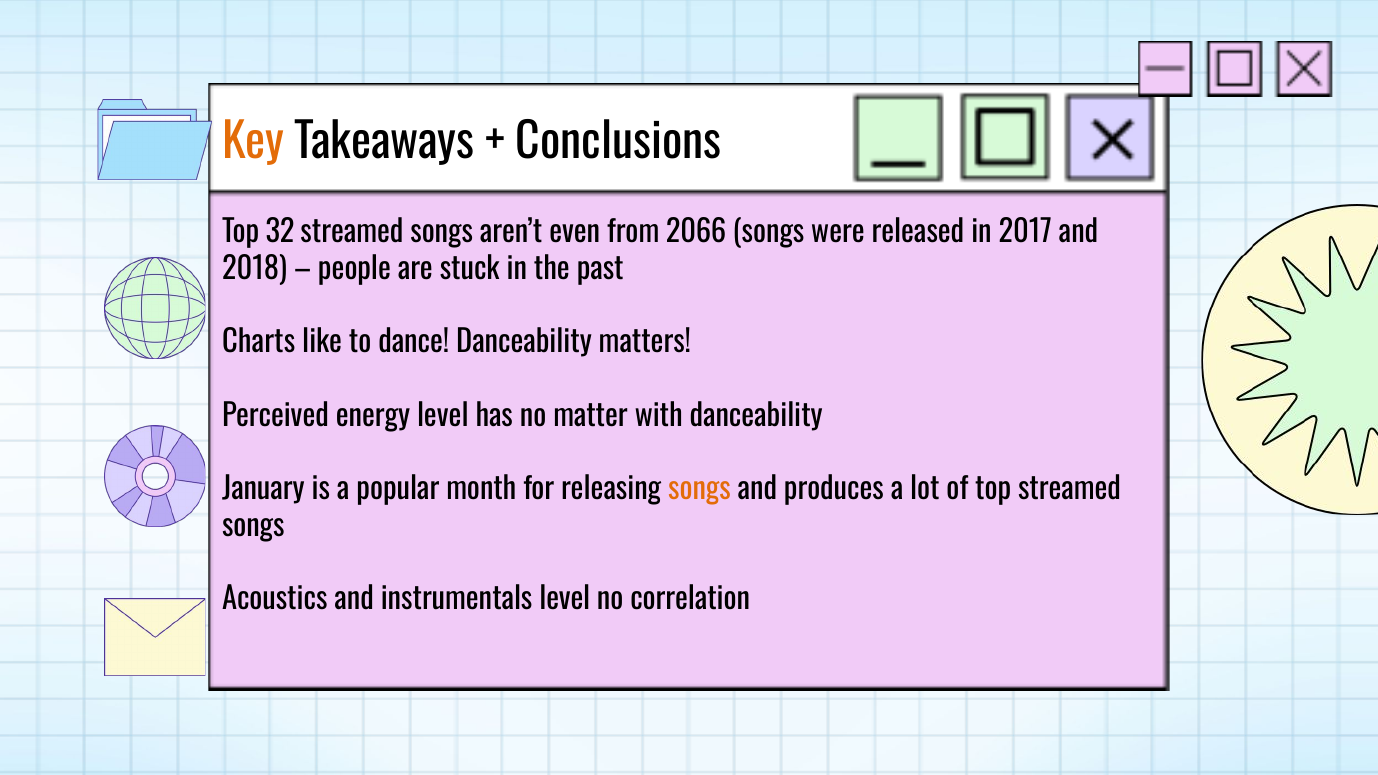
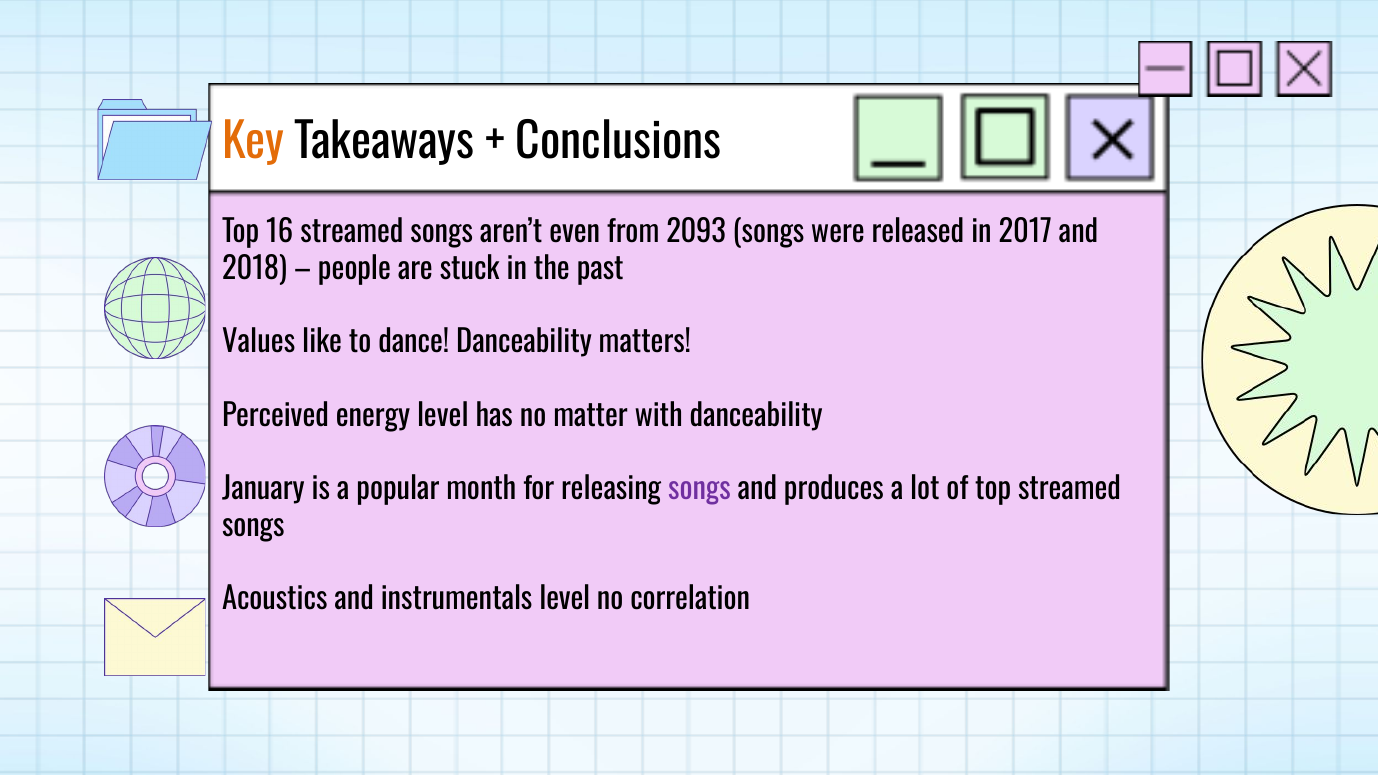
32: 32 -> 16 (280, 233)
2066: 2066 -> 2093 (696, 233)
Charts: Charts -> Values (259, 343)
songs colour: orange -> purple (699, 490)
